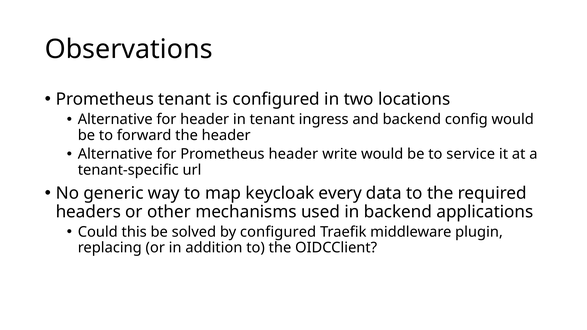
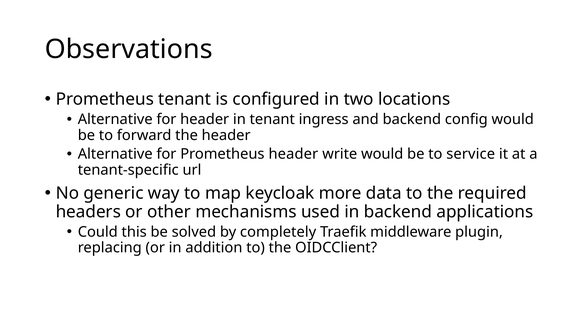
every: every -> more (340, 193)
by configured: configured -> completely (278, 232)
